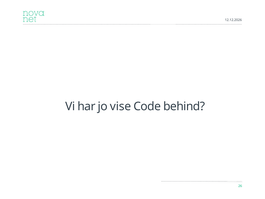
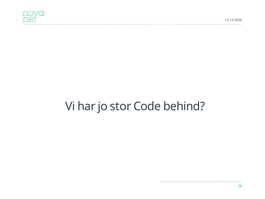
vise: vise -> stor (121, 106)
